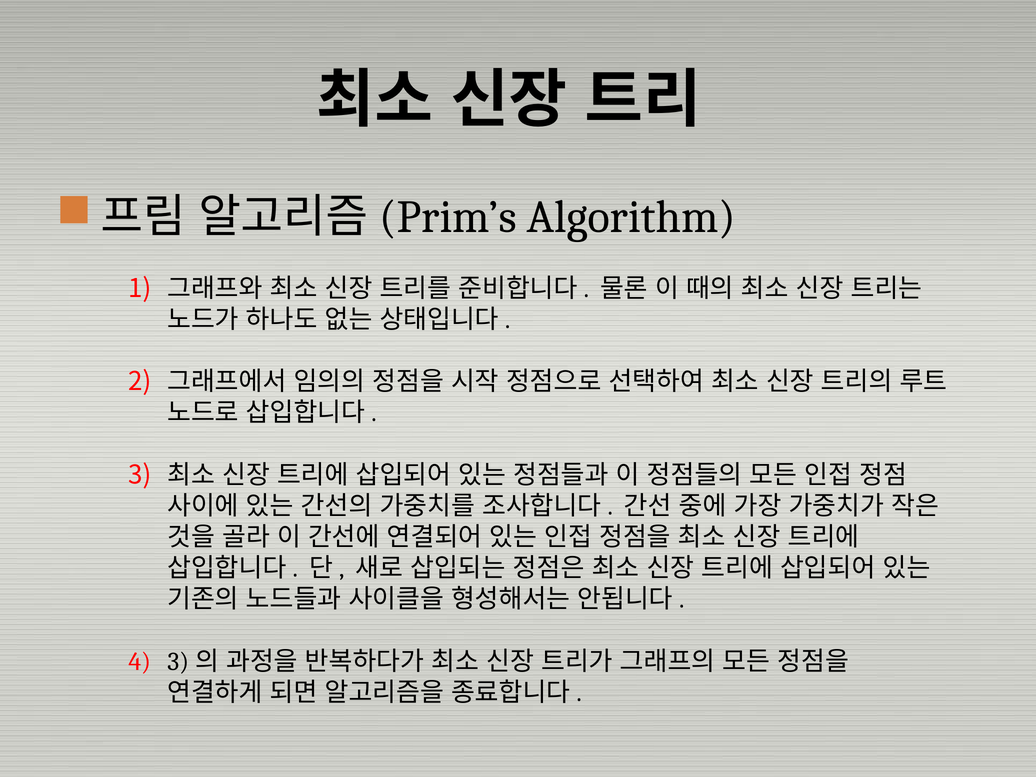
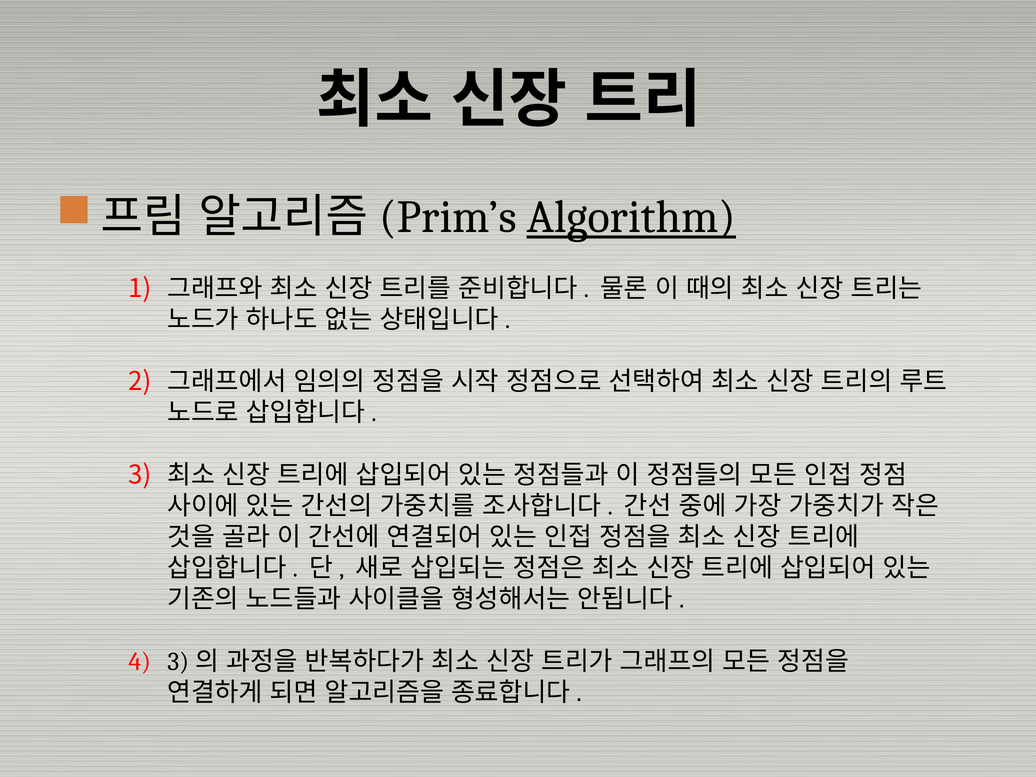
Algorithm underline: none -> present (631, 217)
